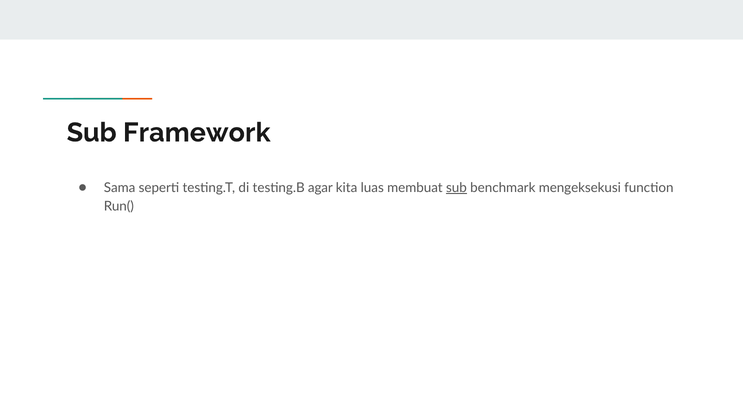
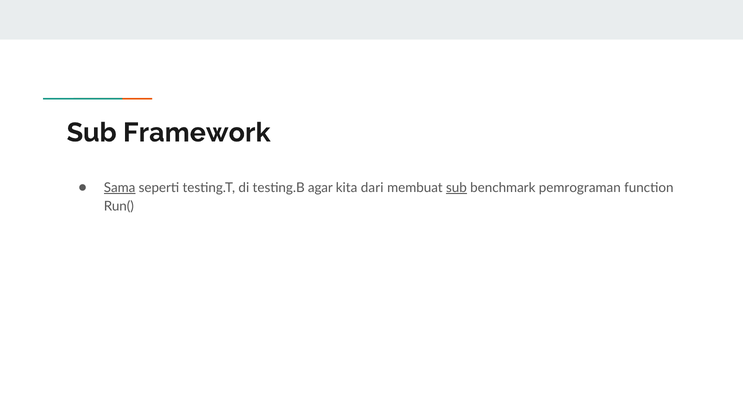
Sama underline: none -> present (120, 188)
luas: luas -> dari (372, 188)
mengeksekusi: mengeksekusi -> pemrograman (580, 188)
